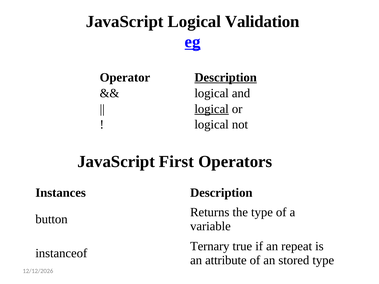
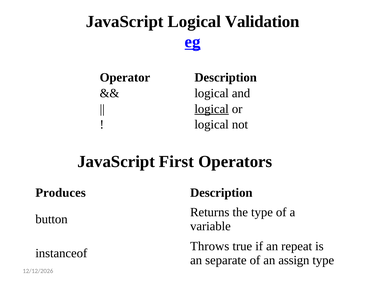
Description underline: present -> none (226, 77)
Instances: Instances -> Produces (61, 193)
Ternary: Ternary -> Throws (210, 246)
attribute: attribute -> separate (226, 260)
stored: stored -> assign (294, 260)
